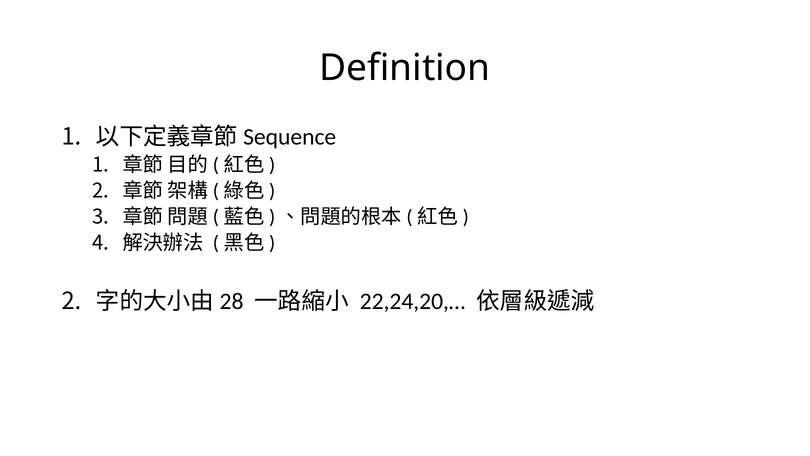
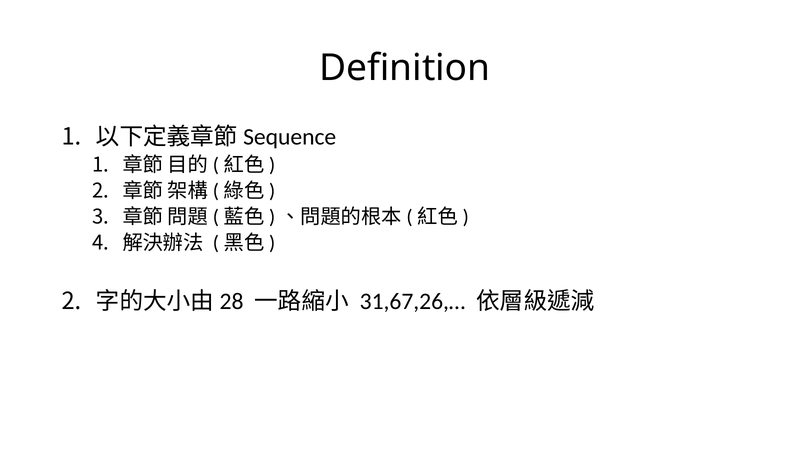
22,24,20,…: 22,24,20,… -> 31,67,26,… (412, 301)
